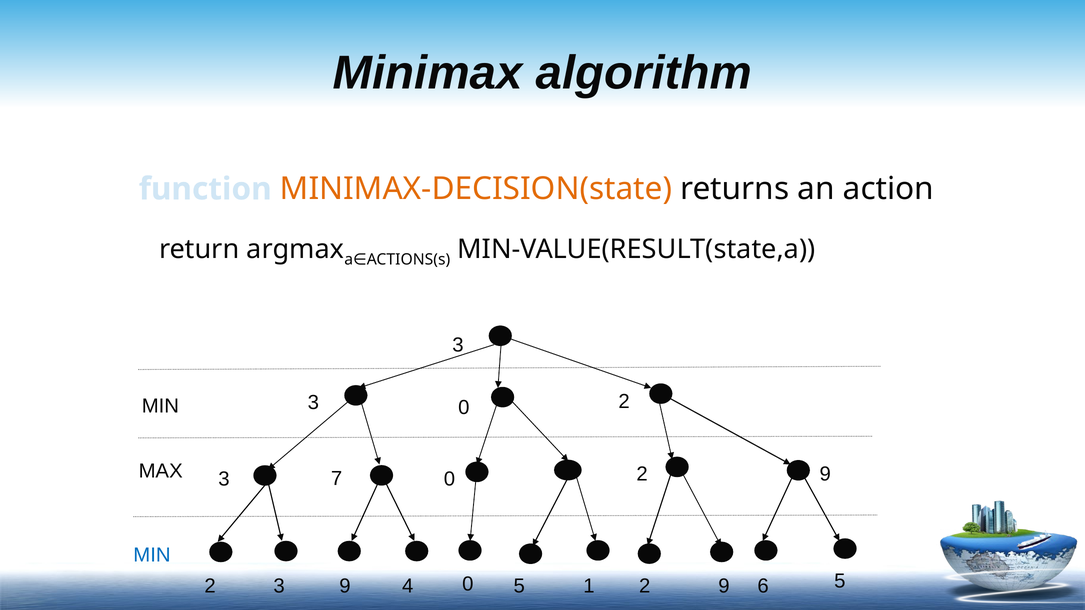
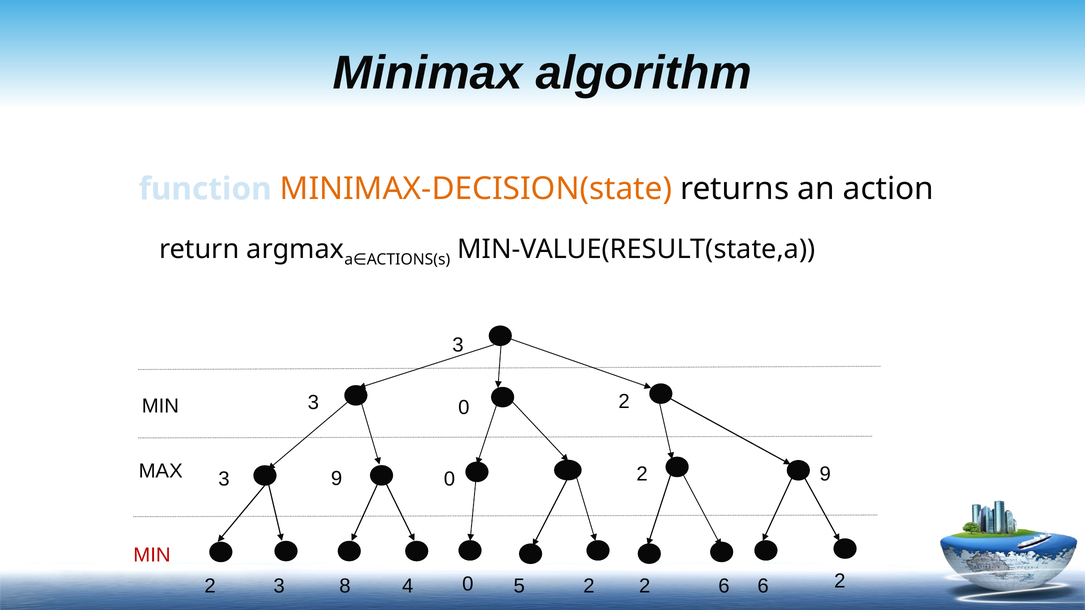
3 7: 7 -> 9 (337, 479)
MIN colour: blue -> red (152, 555)
3 9: 9 -> 8 (345, 586)
5 1: 1 -> 2 (589, 586)
0 2 9: 9 -> 6 (724, 586)
6 5: 5 -> 2 (840, 581)
